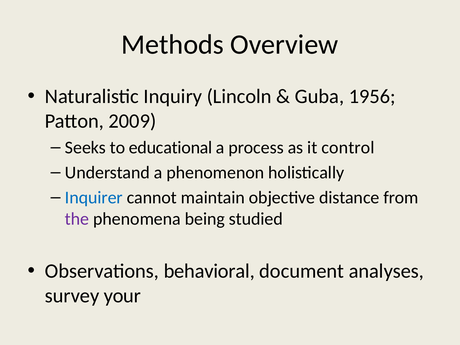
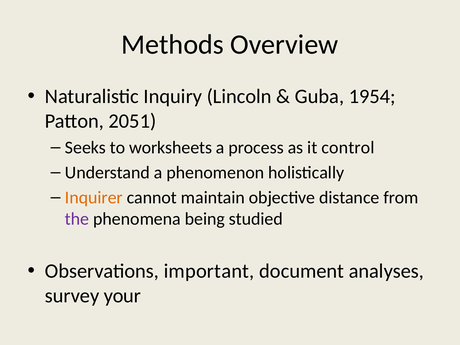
1956: 1956 -> 1954 (372, 97)
2009: 2009 -> 2051 (132, 121)
educational: educational -> worksheets (171, 147)
Inquirer colour: blue -> orange (94, 197)
behavioral: behavioral -> important (209, 271)
